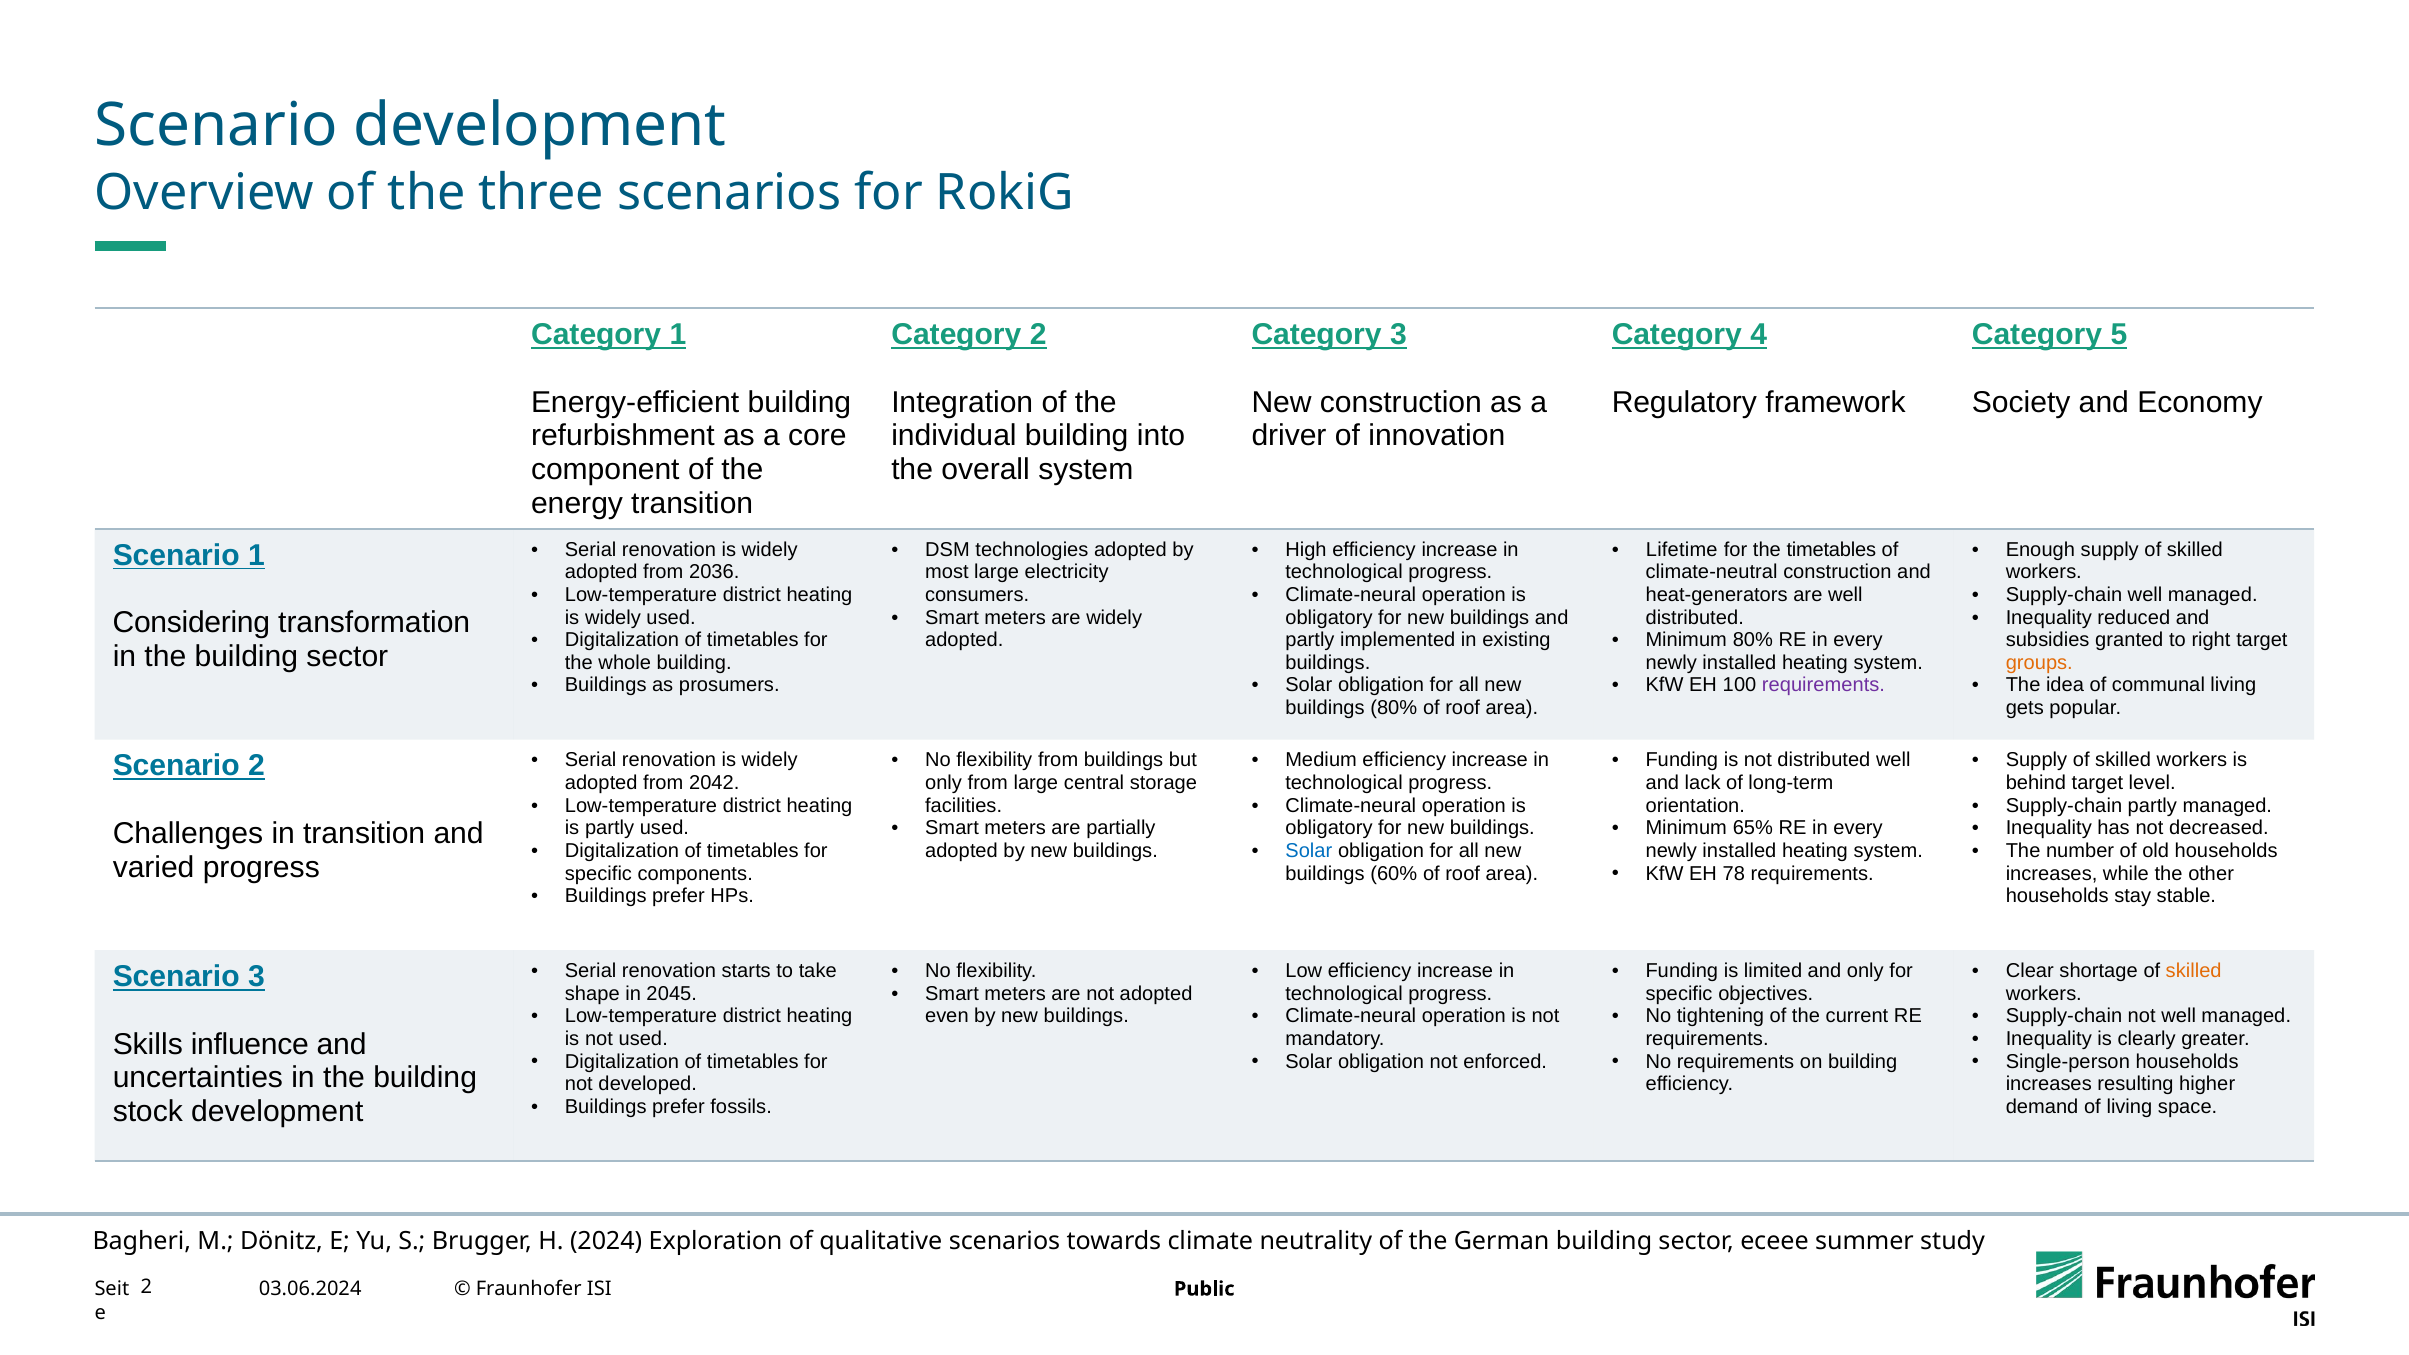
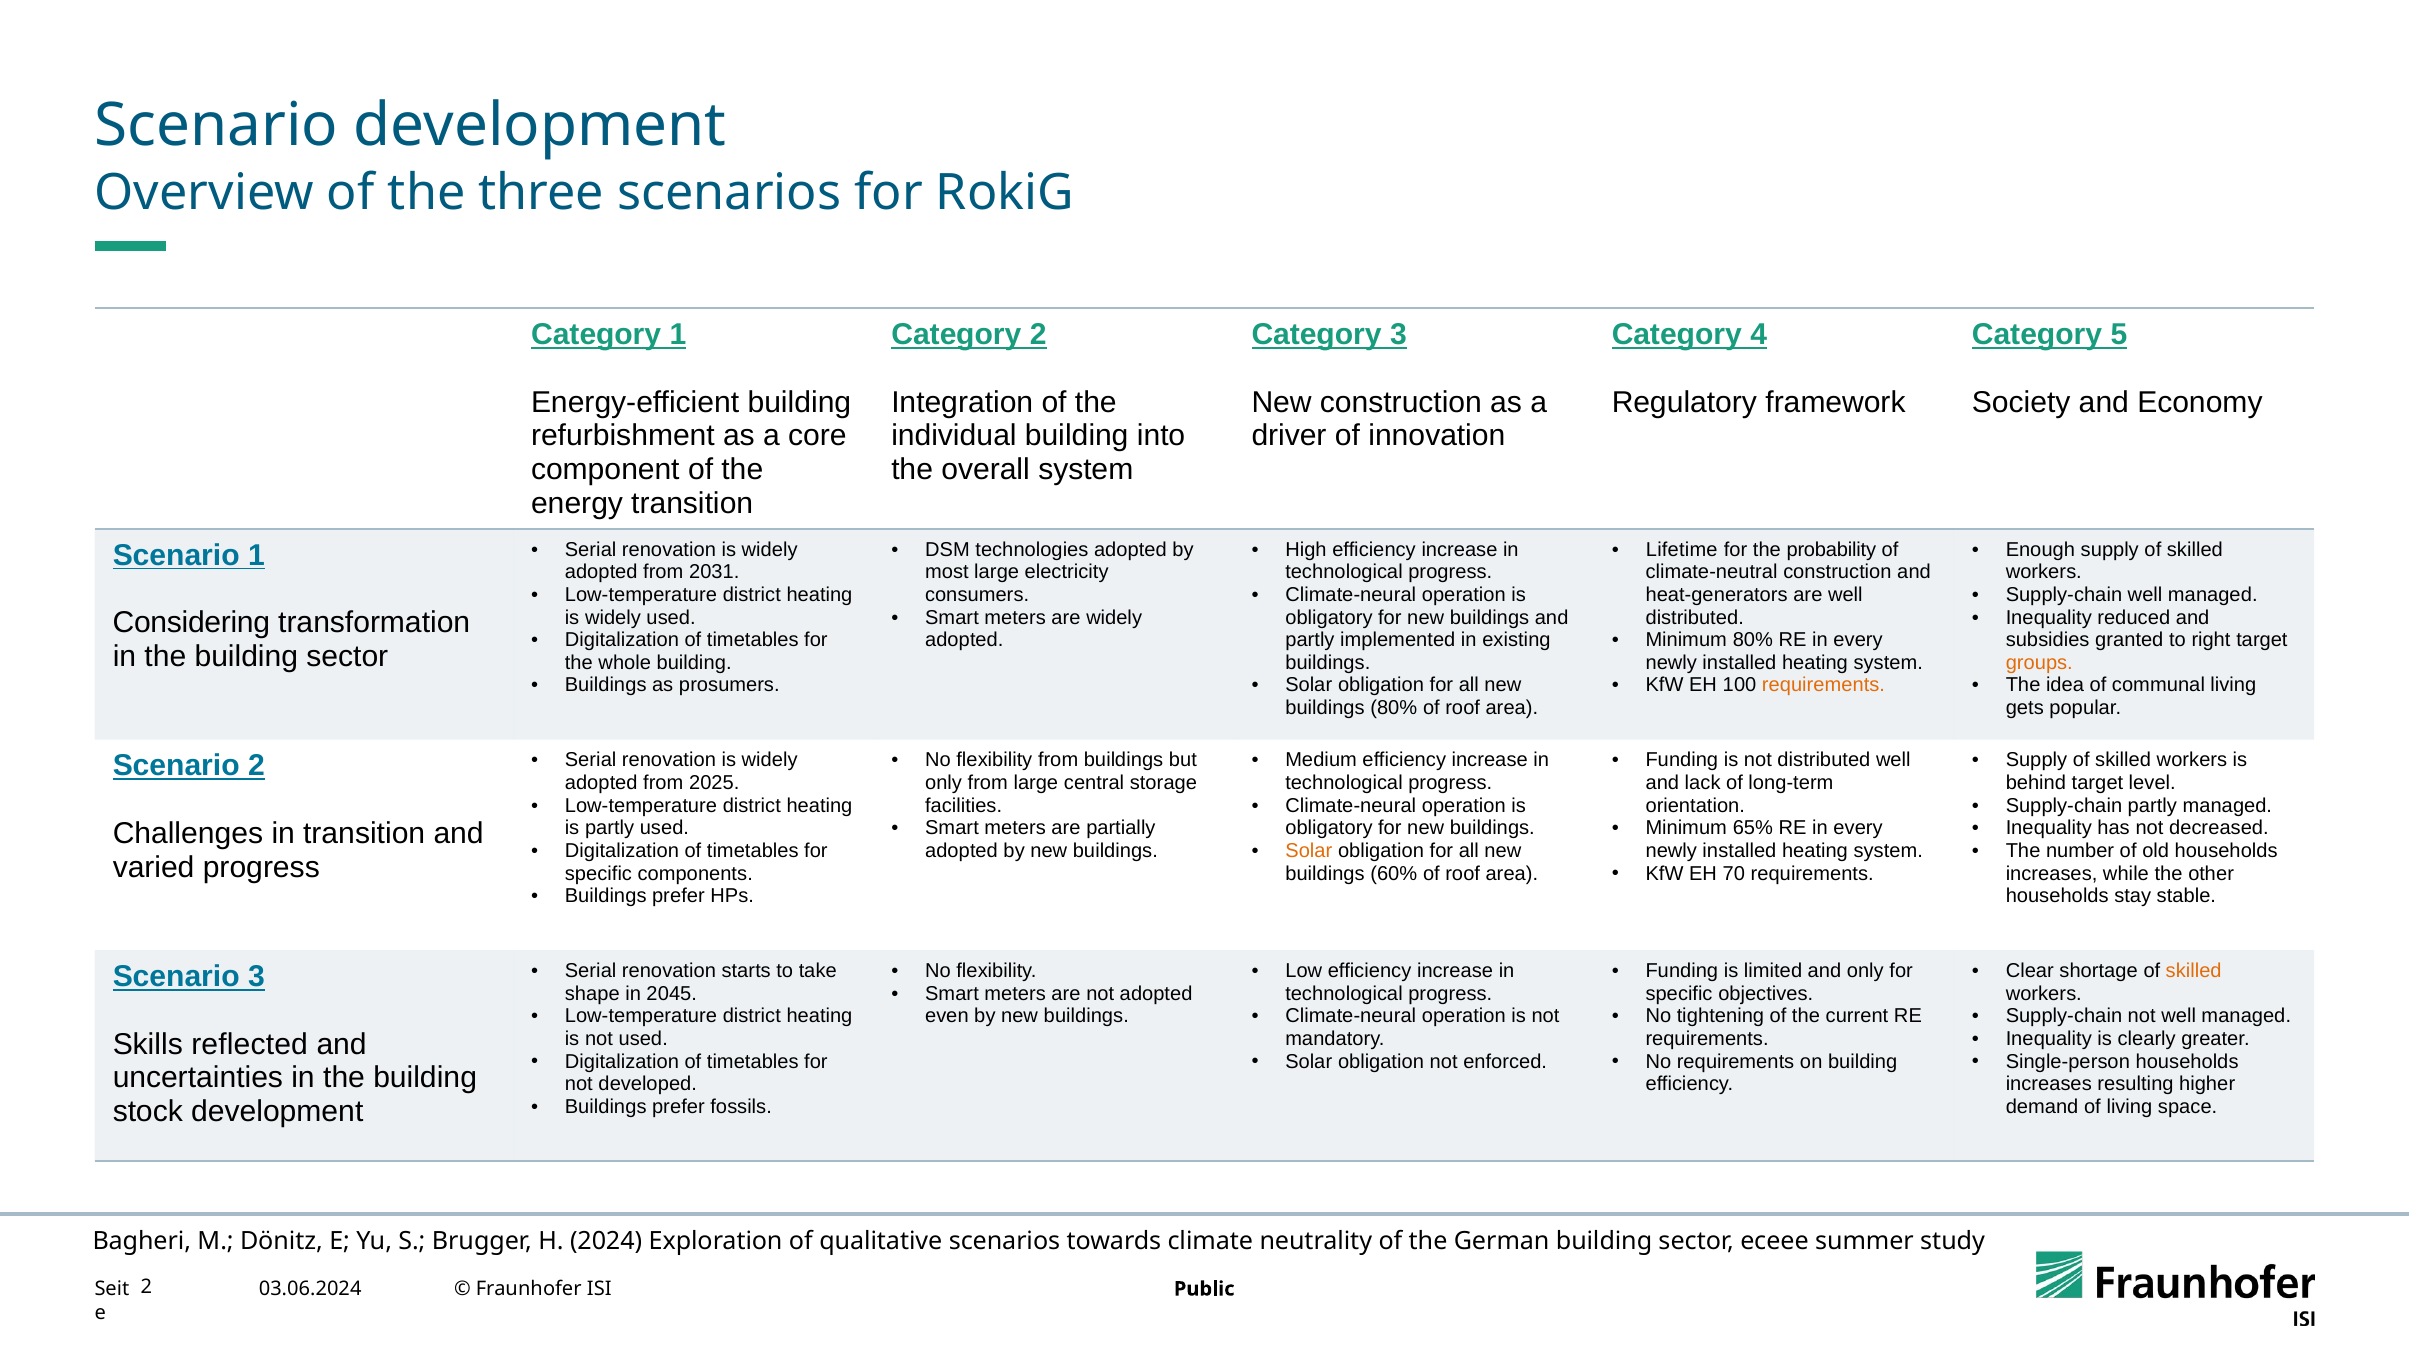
the timetables: timetables -> probability (1831, 550)
2036: 2036 -> 2031 (714, 572)
requirements colour: purple -> orange (1823, 685)
2042: 2042 -> 2025 (714, 783)
Solar colour: blue -> orange (1309, 851)
78: 78 -> 70 (1734, 873)
influence: influence -> reflected (250, 1044)
